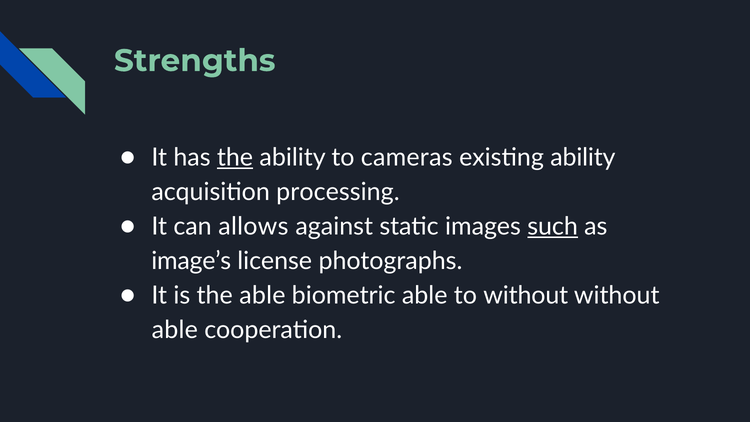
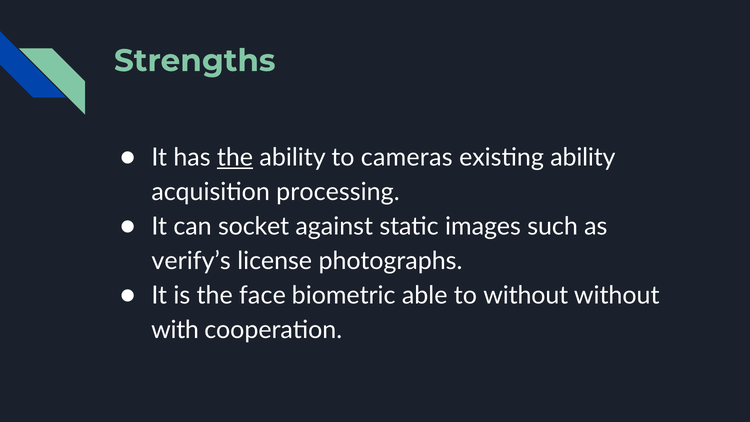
allows: allows -> socket (254, 226)
such underline: present -> none (553, 226)
image’s: image’s -> verify’s (191, 261)
the able: able -> face (262, 295)
able: able -> with (175, 330)
